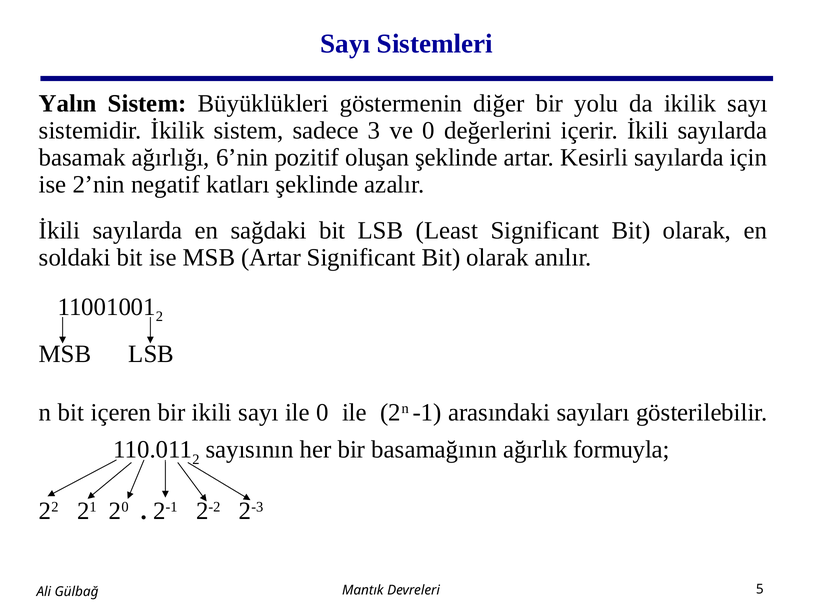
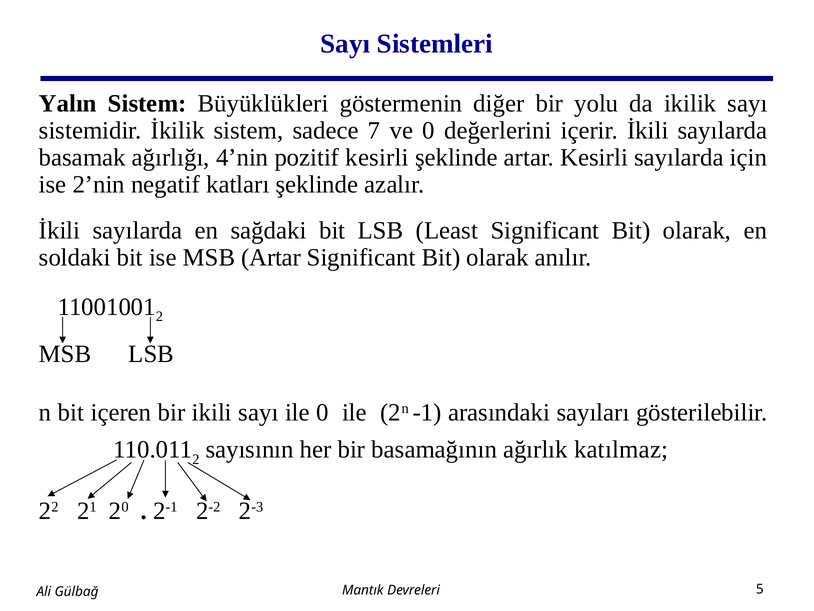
3: 3 -> 7 (374, 131)
6’nin: 6’nin -> 4’nin (242, 157)
pozitif oluşan: oluşan -> kesirli (377, 157)
formuyla: formuyla -> katılmaz (621, 449)
